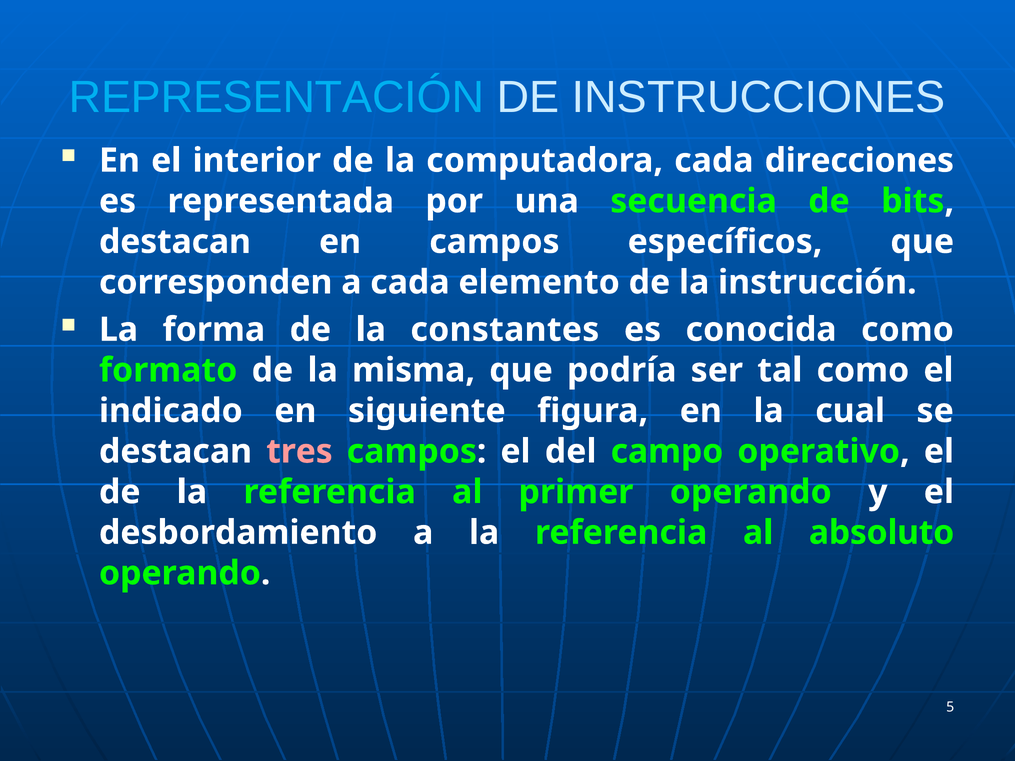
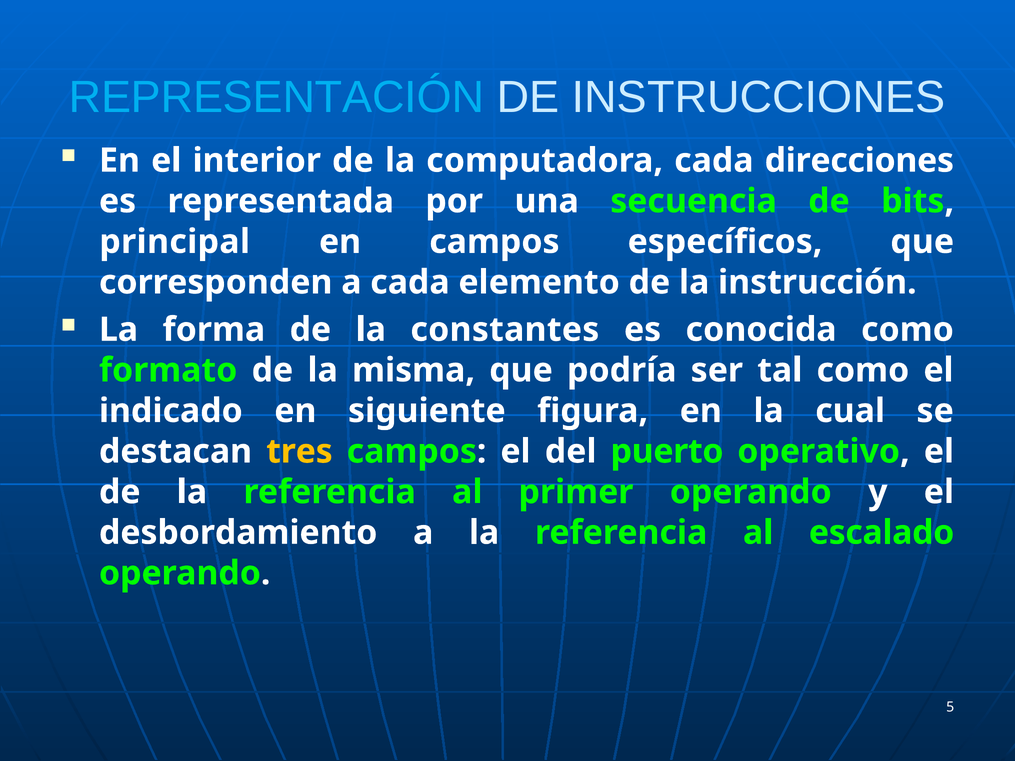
destacan: destacan -> principal (175, 242)
tres colour: pink -> yellow (299, 452)
campo: campo -> puerto (667, 452)
absoluto: absoluto -> escalado (882, 533)
